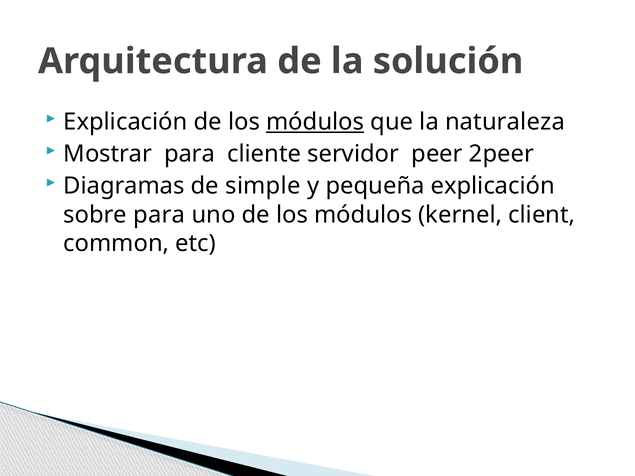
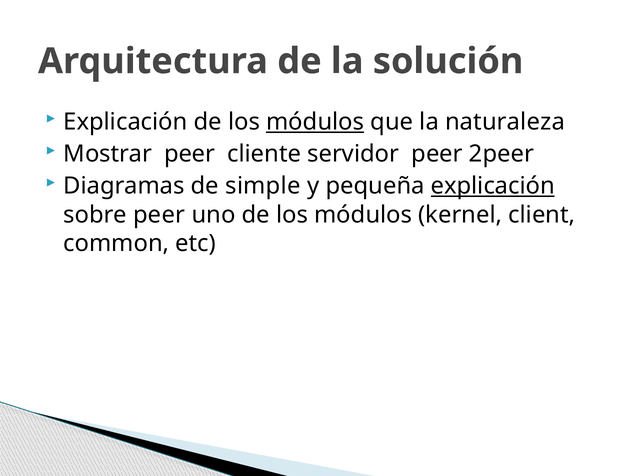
Mostrar para: para -> peer (190, 154)
explicación underline: none -> present (493, 186)
sobre para: para -> peer (159, 215)
